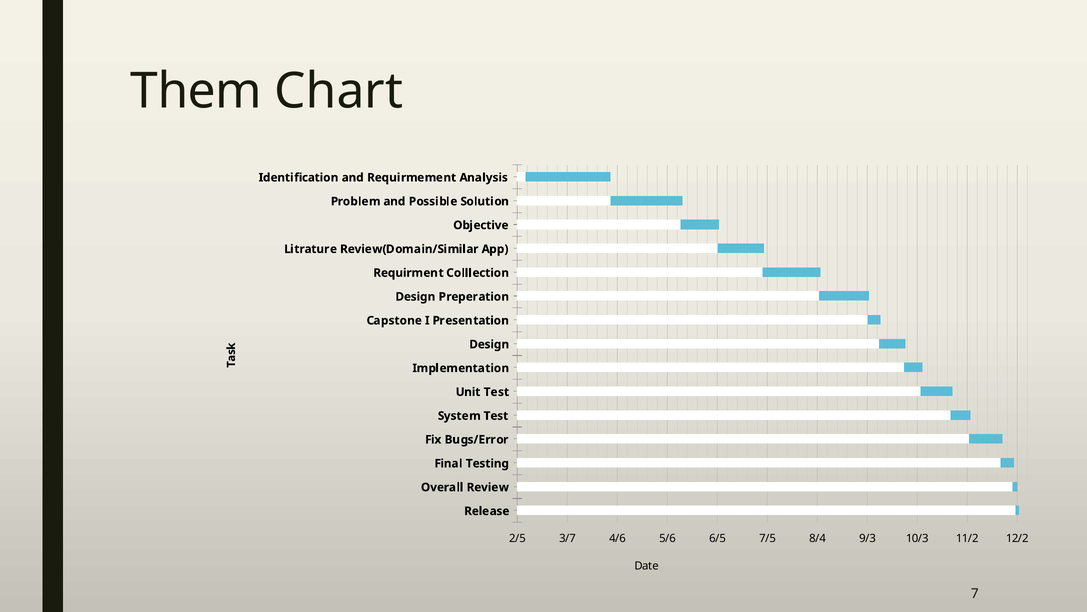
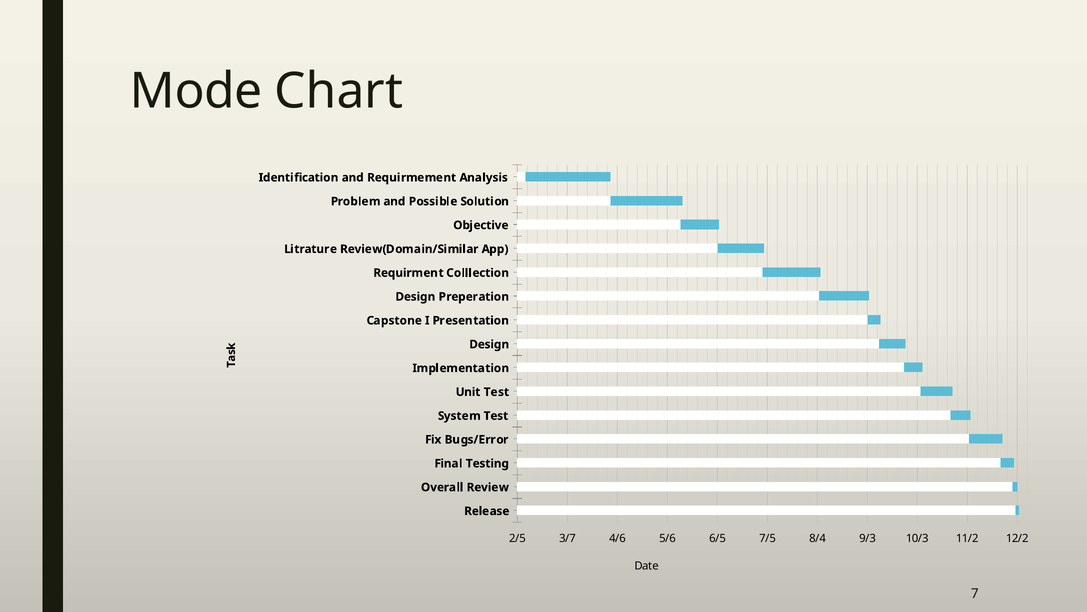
Them: Them -> Mode (196, 91)
